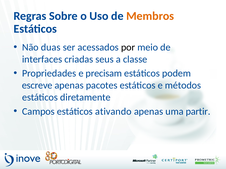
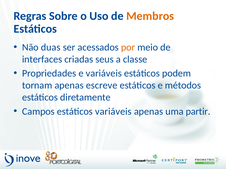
por colour: black -> orange (128, 47)
e precisam: precisam -> variáveis (104, 74)
escreve: escreve -> tornam (37, 86)
pacotes: pacotes -> escreve (102, 86)
estáticos ativando: ativando -> variáveis (113, 112)
